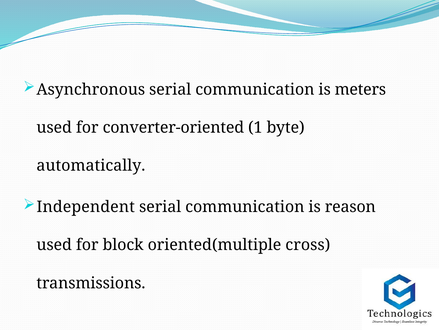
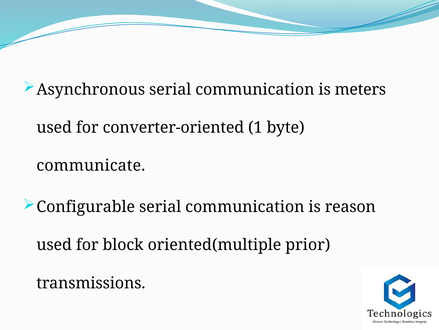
automatically: automatically -> communicate (91, 165)
Independent: Independent -> Configurable (86, 206)
cross: cross -> prior (308, 244)
